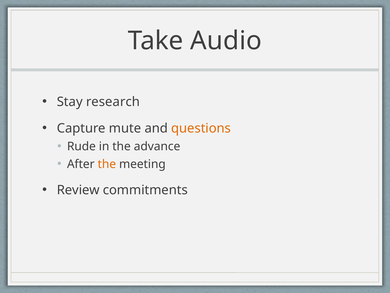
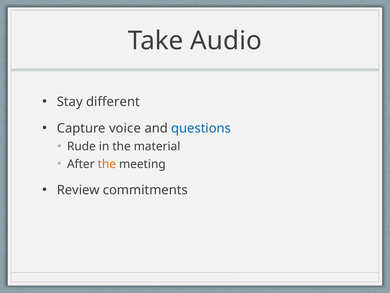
research: research -> different (113, 102)
mute: mute -> voice (125, 128)
questions colour: orange -> blue (201, 128)
advance: advance -> material (157, 146)
